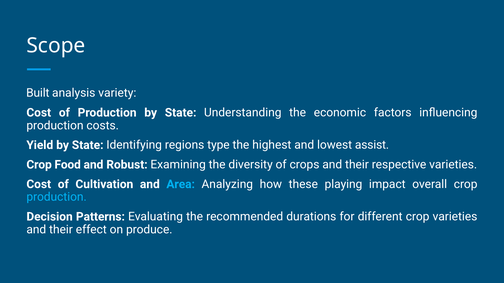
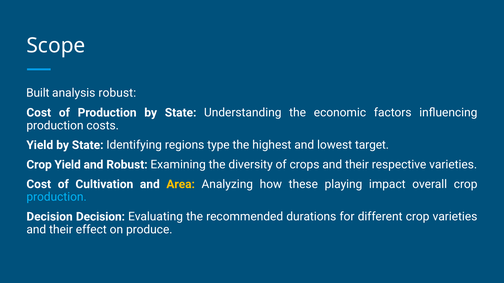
analysis variety: variety -> robust (117, 93)
assist: assist -> target (372, 145)
Crop Food: Food -> Yield (68, 165)
Area colour: light blue -> yellow (181, 184)
Decision Patterns: Patterns -> Decision (100, 217)
